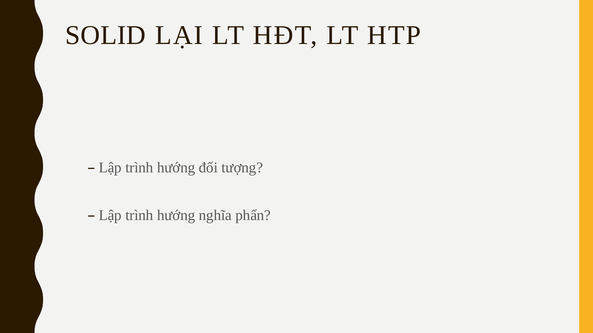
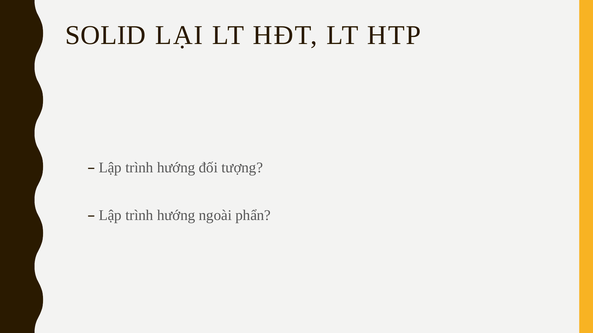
nghĩa: nghĩa -> ngoài (215, 216)
